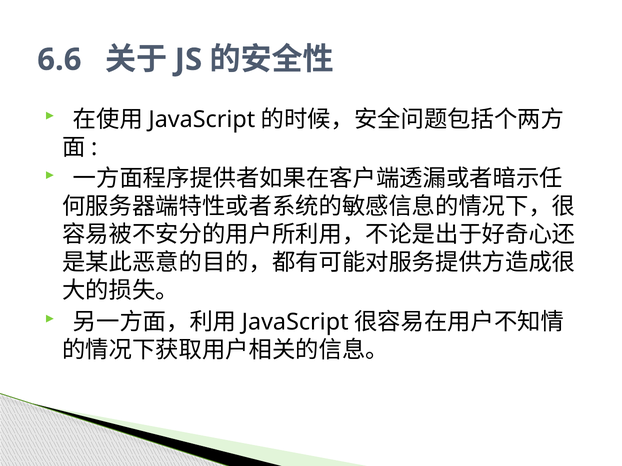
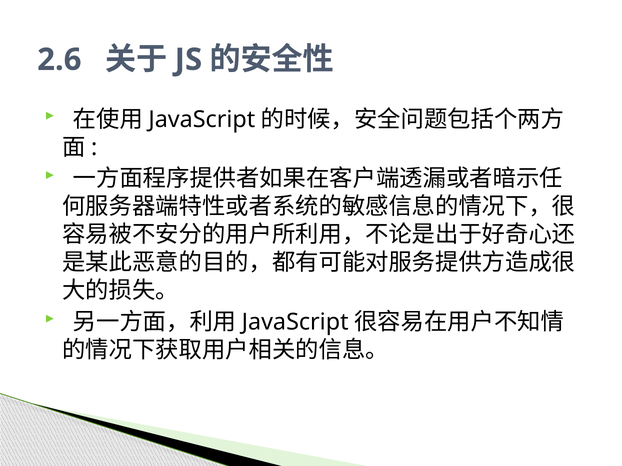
6.6: 6.6 -> 2.6 (59, 60)
